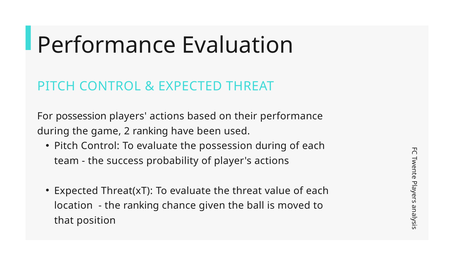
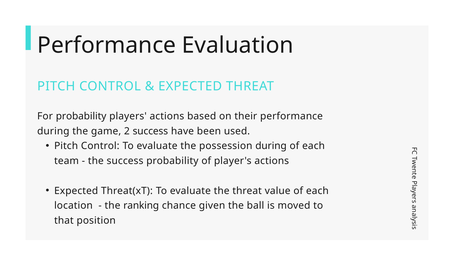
For possession: possession -> probability (81, 116)
2 ranking: ranking -> success (150, 131)
